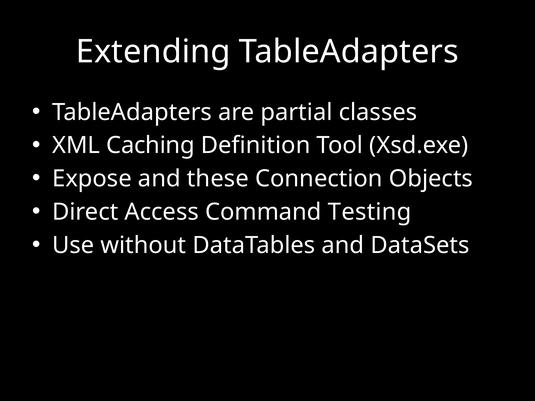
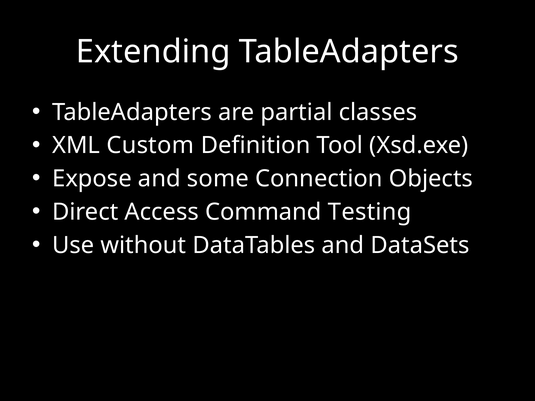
Caching: Caching -> Custom (150, 146)
these: these -> some (218, 179)
